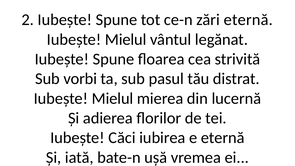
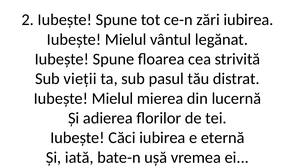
zări eternă: eternă -> iubirea (248, 20)
vorbi: vorbi -> vieții (80, 79)
